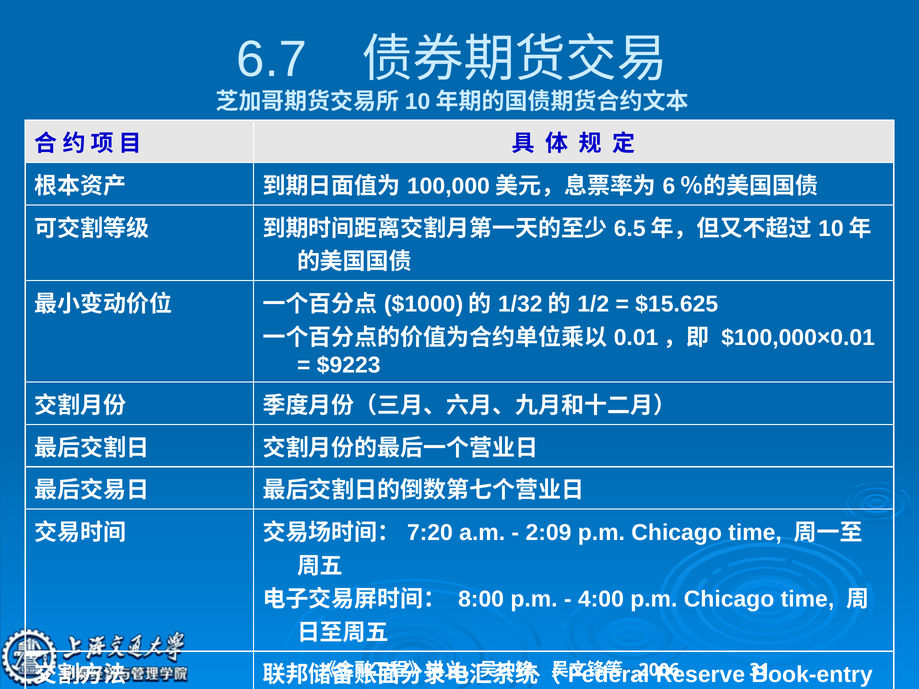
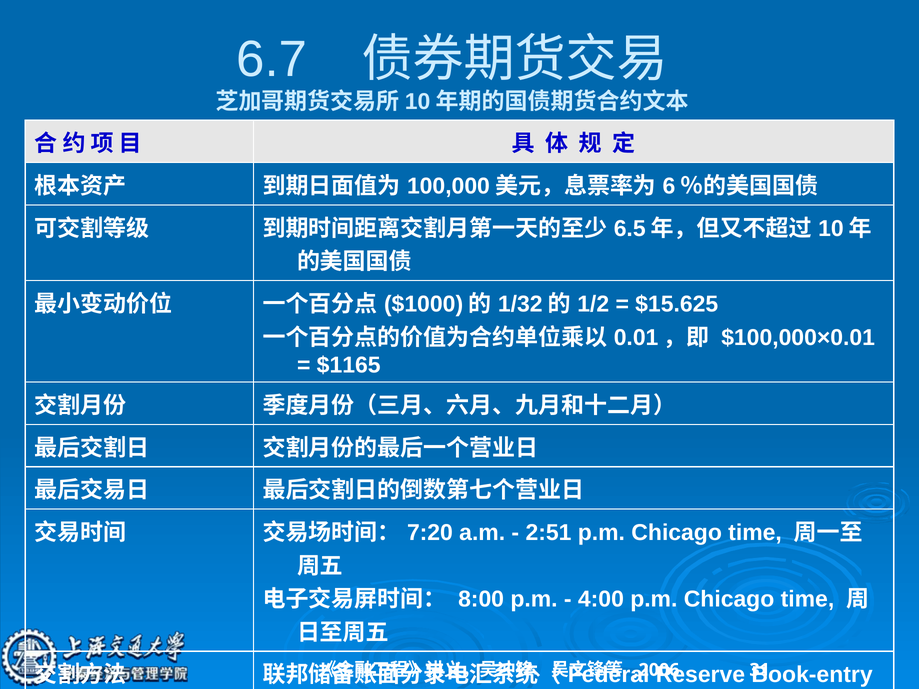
$9223: $9223 -> $1165 (349, 365)
2:09: 2:09 -> 2:51 (549, 533)
